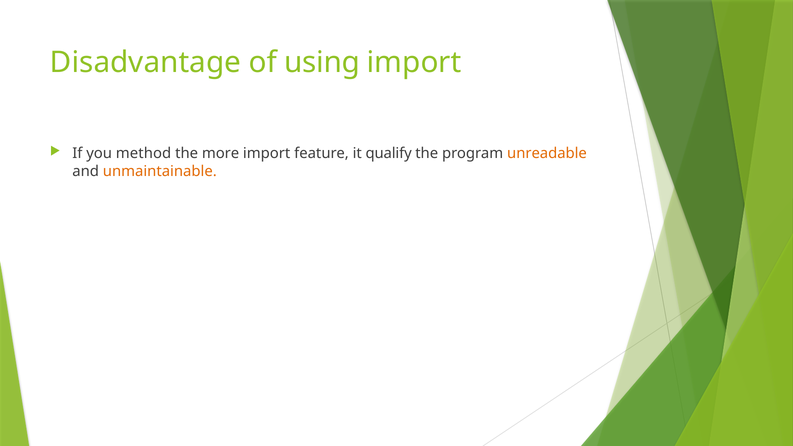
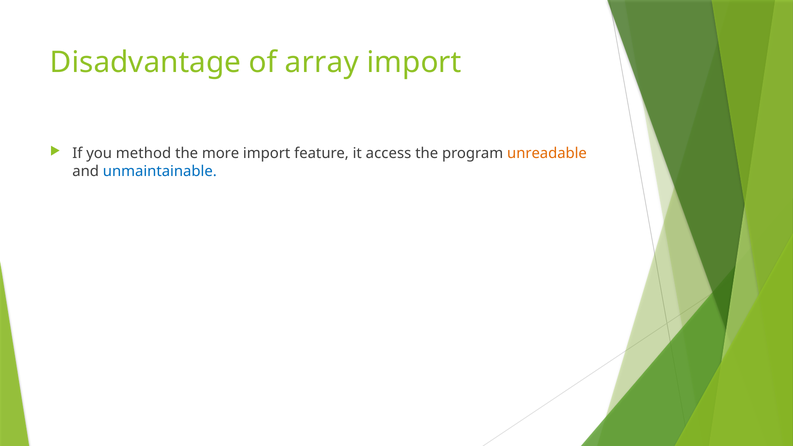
using: using -> array (322, 63)
qualify: qualify -> access (389, 153)
unmaintainable colour: orange -> blue (160, 171)
